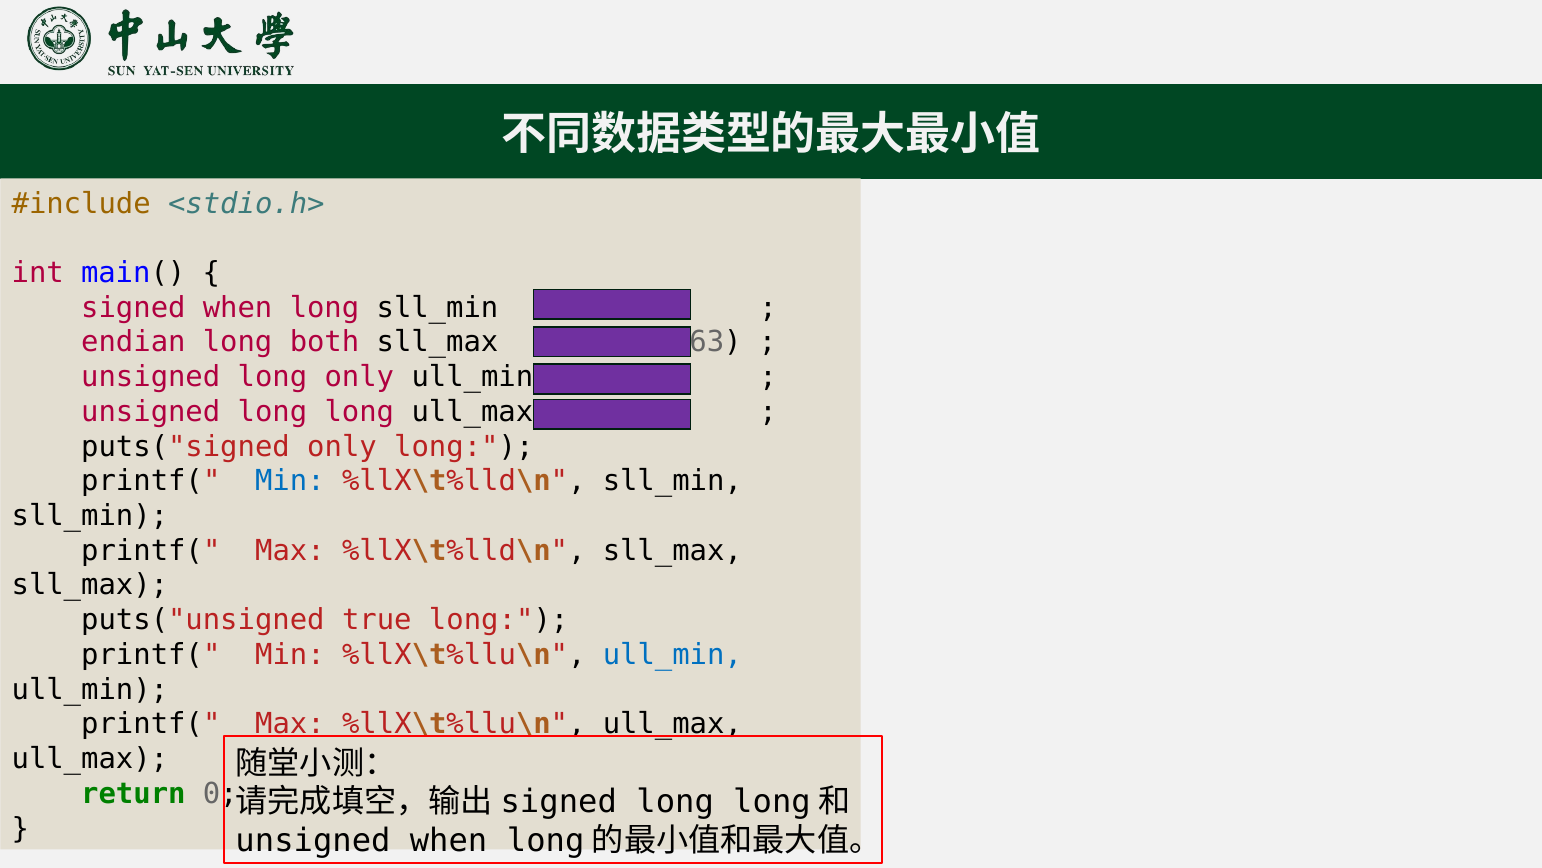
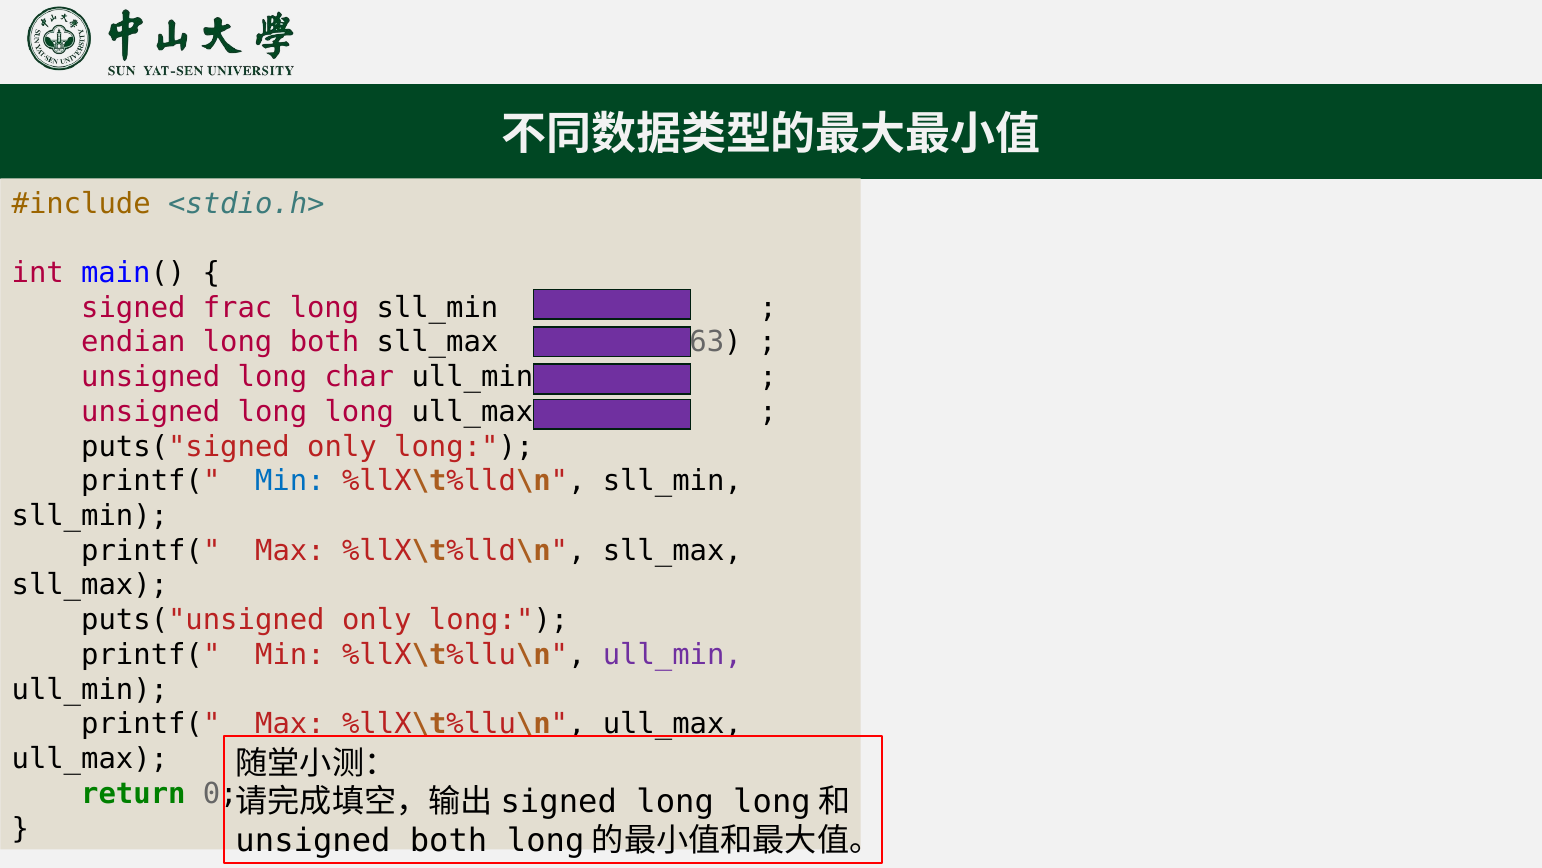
signed when: when -> frac (238, 307)
long only: only -> char (359, 377)
puts("unsigned true: true -> only (377, 620)
ull_min colour: blue -> purple (672, 654)
unsigned when: when -> both (449, 840)
